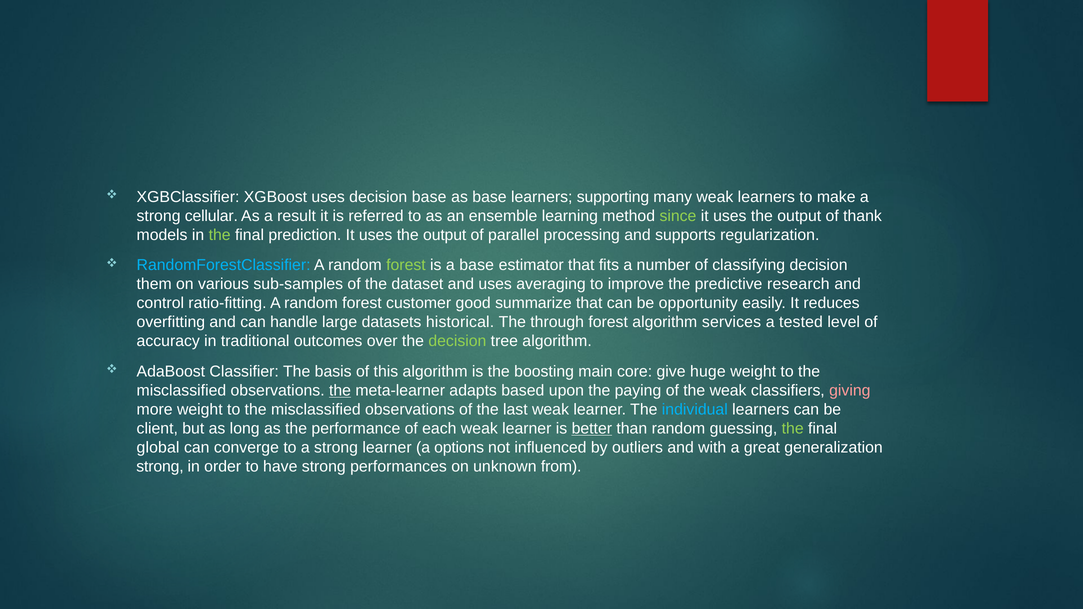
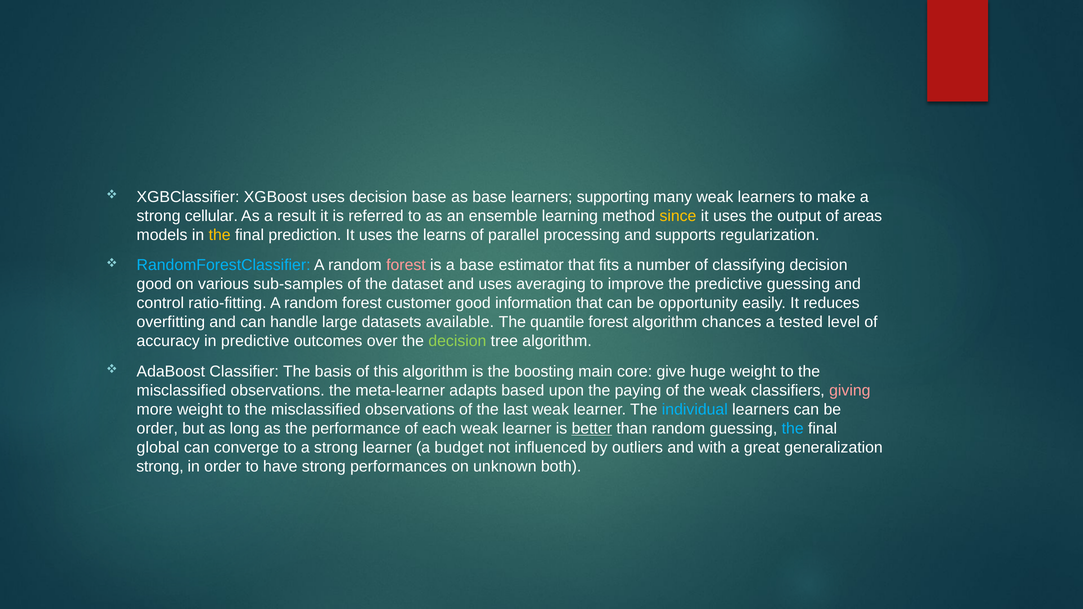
since colour: light green -> yellow (678, 216)
thank: thank -> areas (863, 216)
the colour: light green -> yellow (220, 235)
output: output -> learns (445, 235)
forest colour: light green -> pink (406, 265)
them: them -> good (154, 284)
predictive research: research -> guessing (798, 284)
summarize: summarize -> information (533, 303)
historical: historical -> available (460, 322)
through: through -> quantile (557, 322)
services: services -> chances (732, 322)
in traditional: traditional -> predictive (255, 341)
the underline: present -> none (340, 391)
client: client -> order (157, 429)
the colour: light green -> light blue (793, 429)
options: options -> budget (459, 448)
from: from -> both (561, 467)
